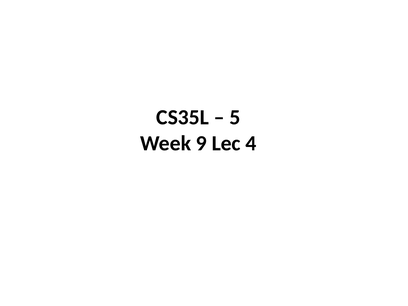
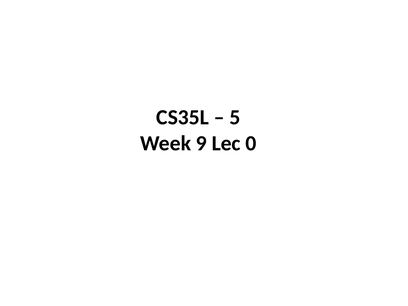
4: 4 -> 0 (251, 143)
